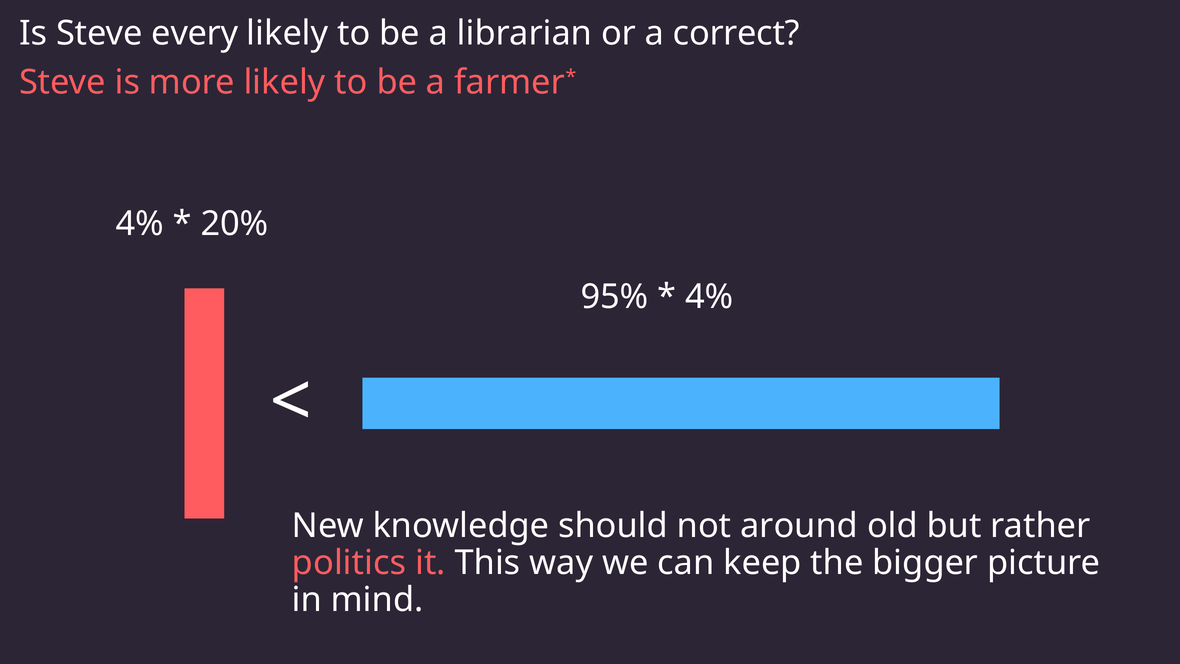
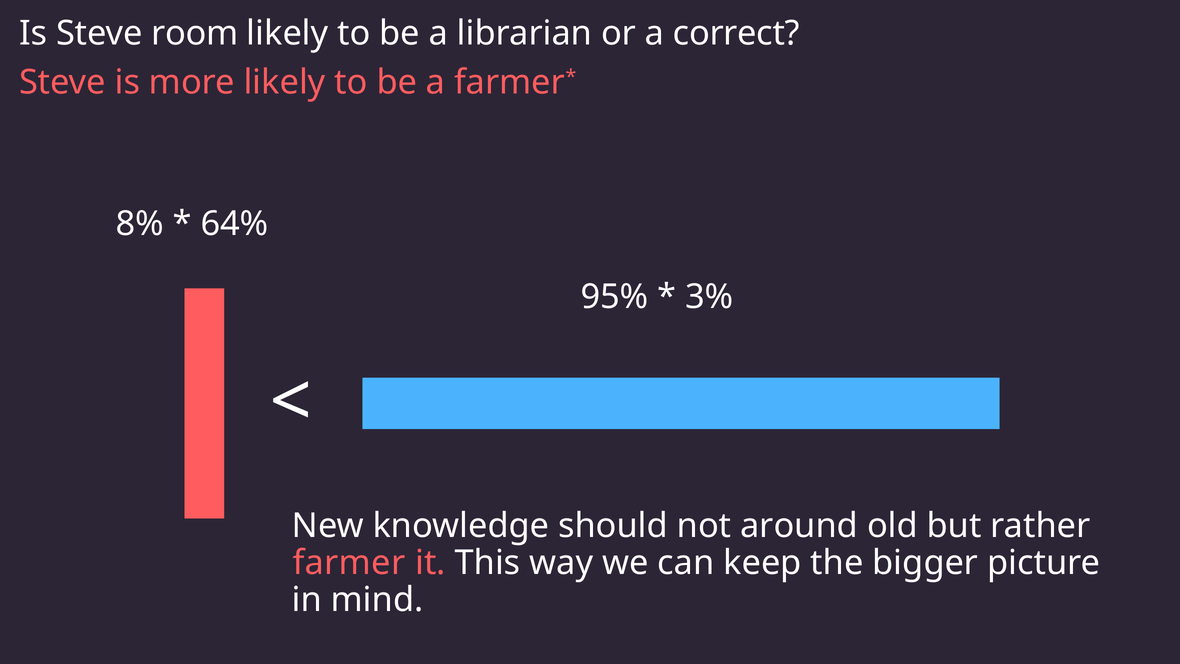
every: every -> room (195, 33)
4%: 4% -> 8% (140, 224)
20%: 20% -> 64% (235, 224)
4%: 4% -> 3% (709, 297)
politics: politics -> farmer (349, 563)
